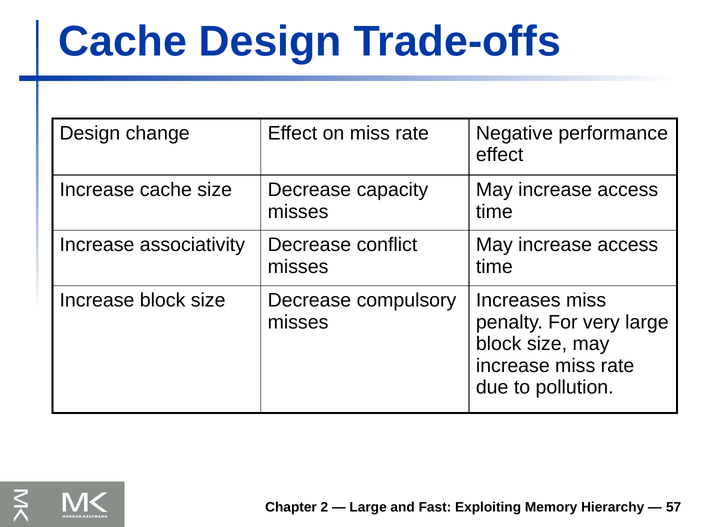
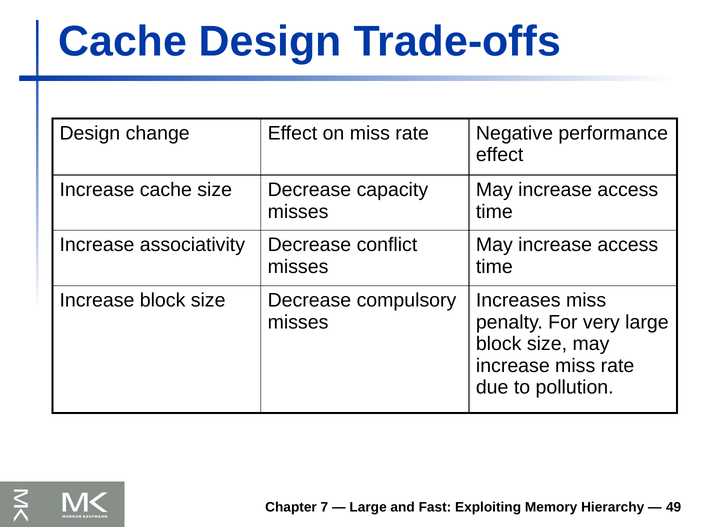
2: 2 -> 7 (324, 507)
57: 57 -> 49 (674, 507)
